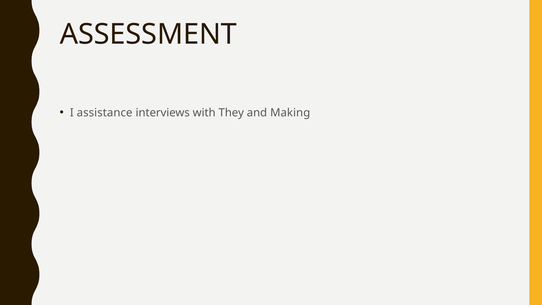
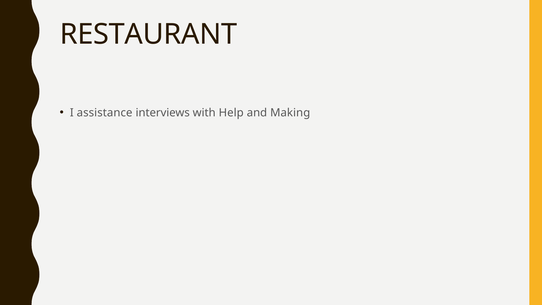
ASSESSMENT: ASSESSMENT -> RESTAURANT (148, 34)
They: They -> Help (231, 113)
